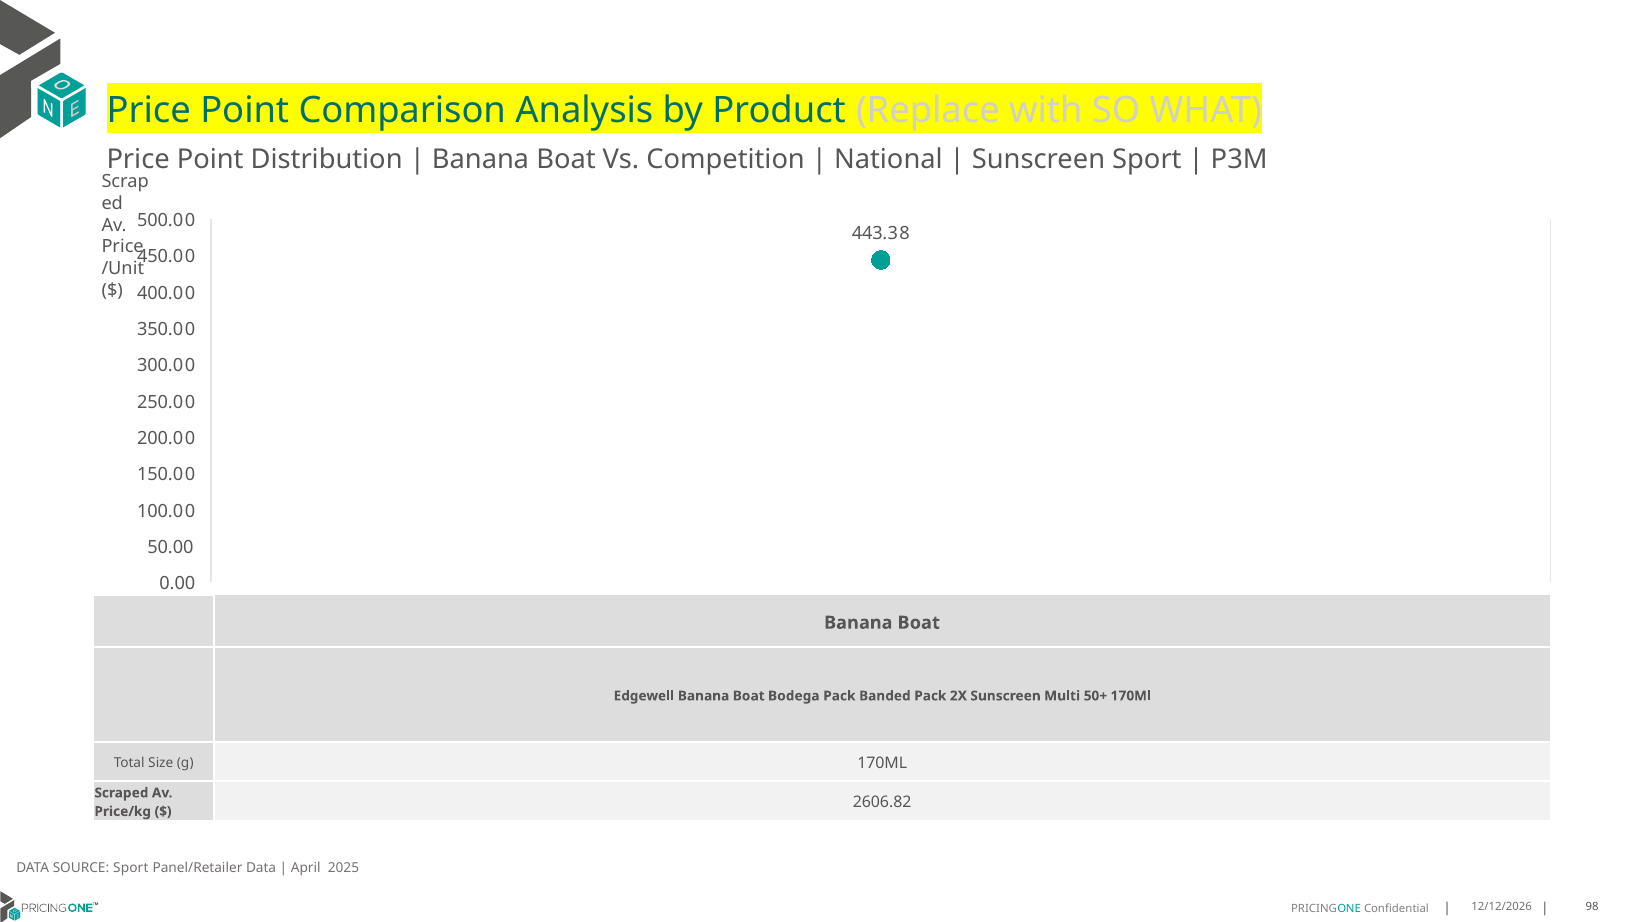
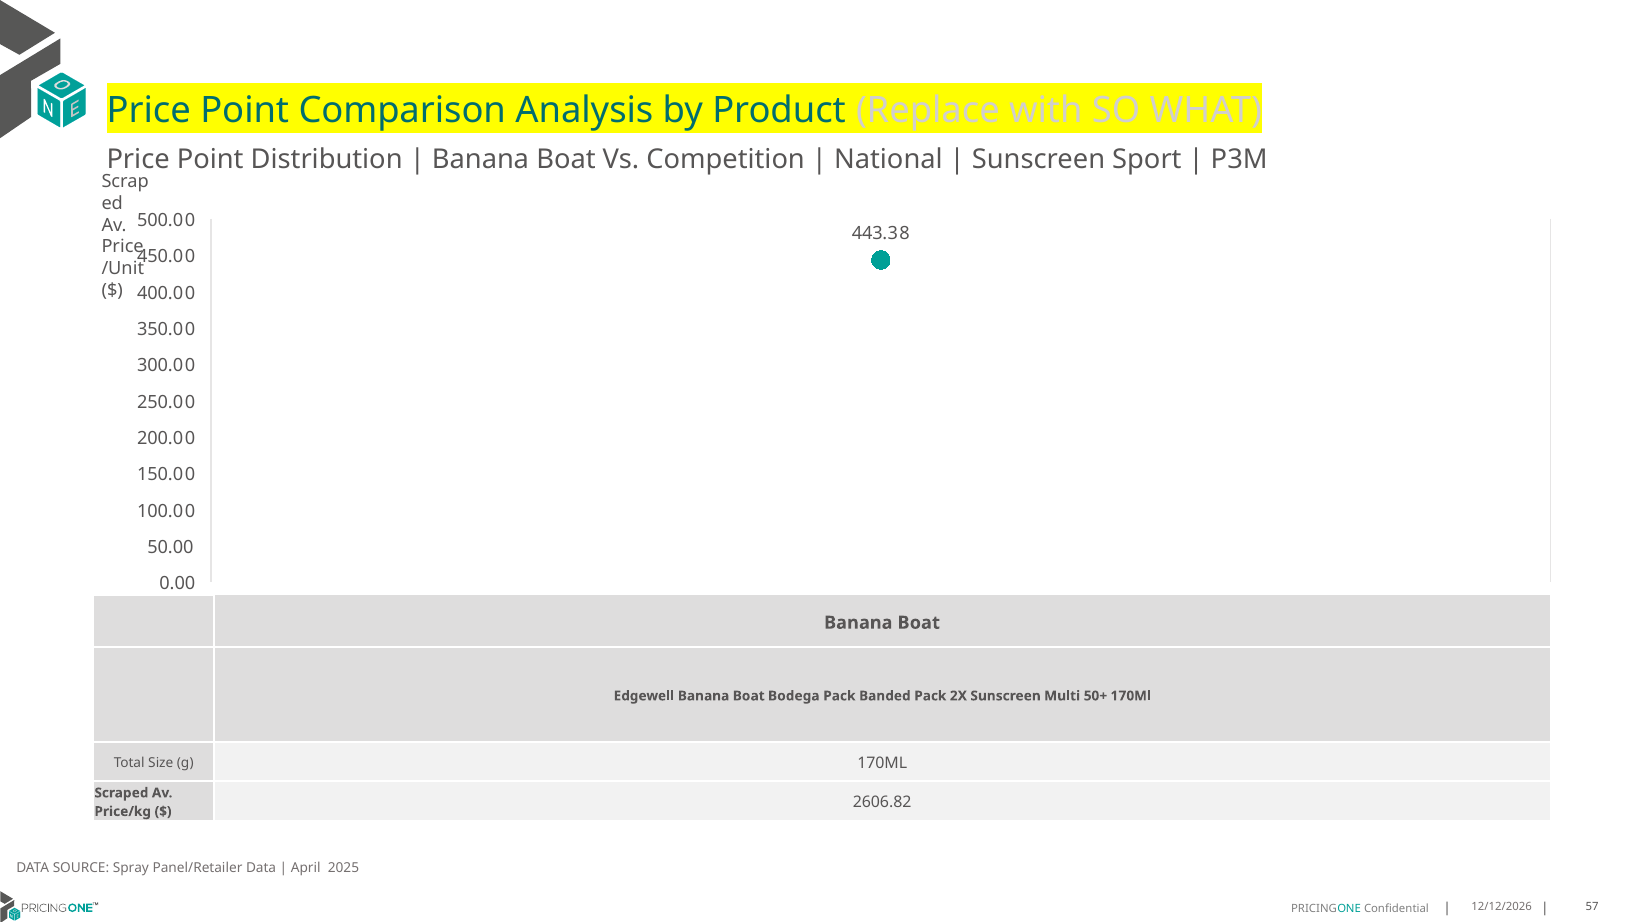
SOURCE Sport: Sport -> Spray (131, 868)
98: 98 -> 57 (1592, 906)
